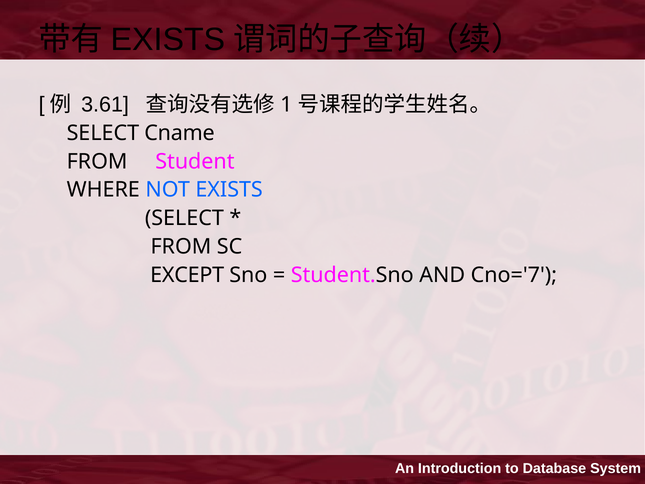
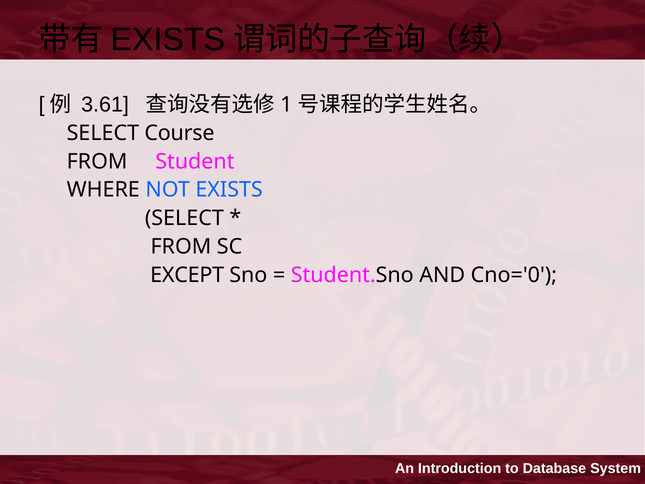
Cname: Cname -> Course (180, 133)
Cno='7: Cno='7 -> Cno='0 (514, 275)
